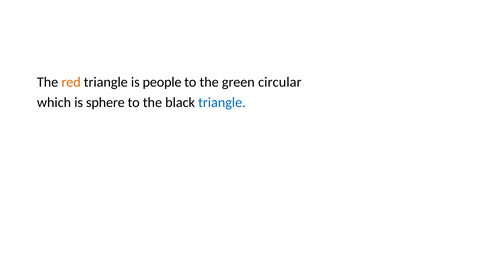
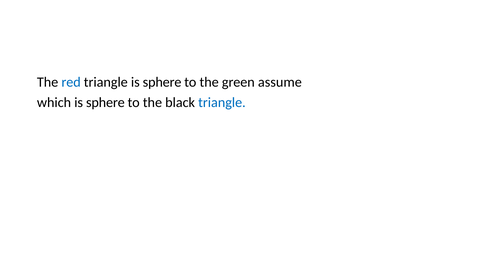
red colour: orange -> blue (71, 82)
triangle is people: people -> sphere (162, 82)
circular: circular -> assume (280, 82)
